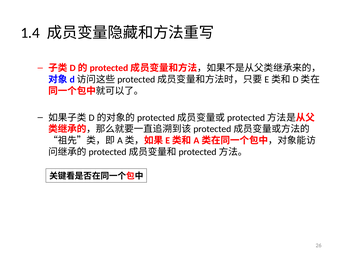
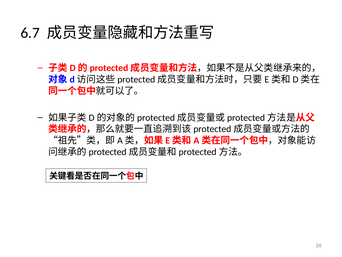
1.4: 1.4 -> 6.7 (30, 33)
